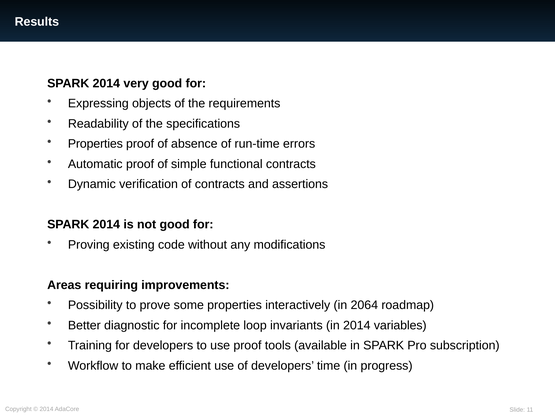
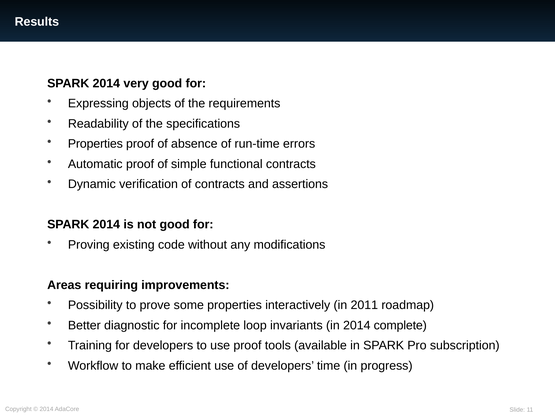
2064: 2064 -> 2011 (364, 305)
variables: variables -> complete (400, 326)
